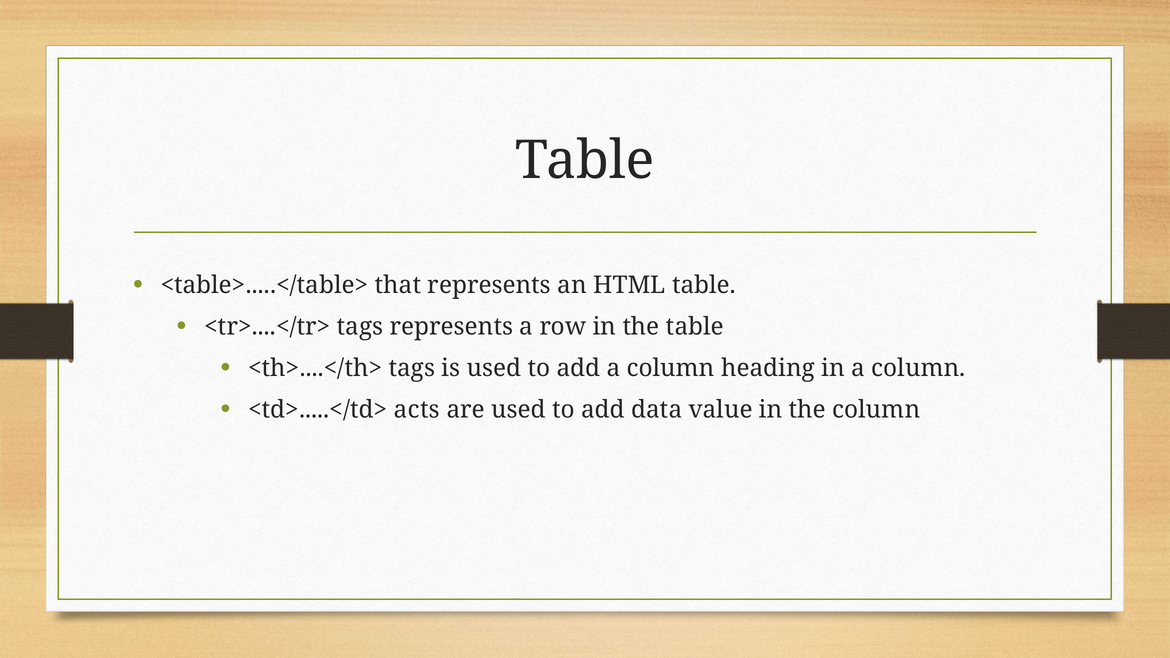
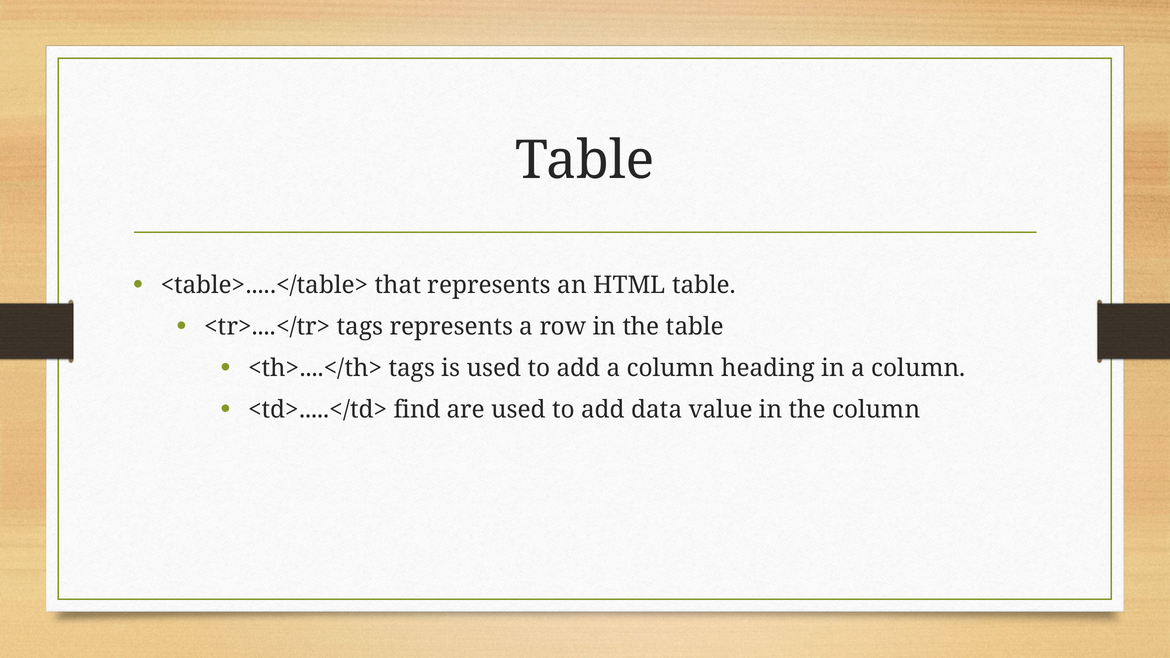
acts: acts -> find (417, 410)
